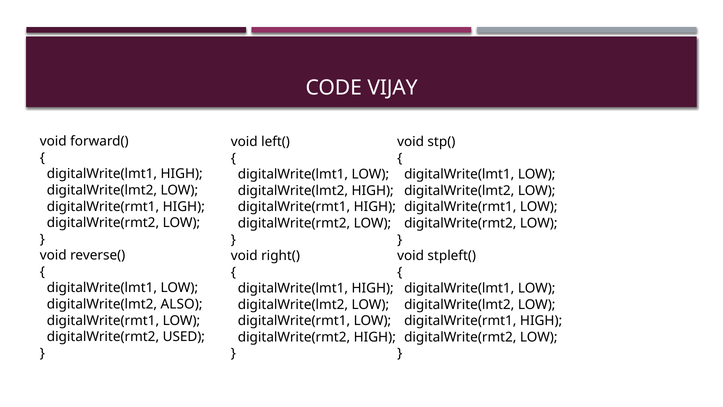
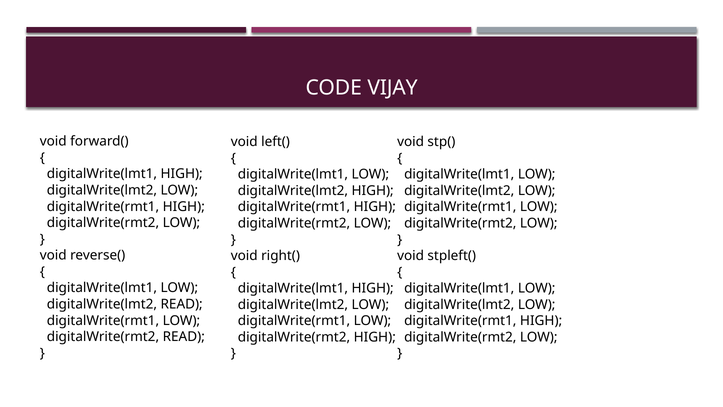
digitalWrite(lmt2 ALSO: ALSO -> READ (182, 304)
digitalWrite(rmt2 USED: USED -> READ (184, 337)
